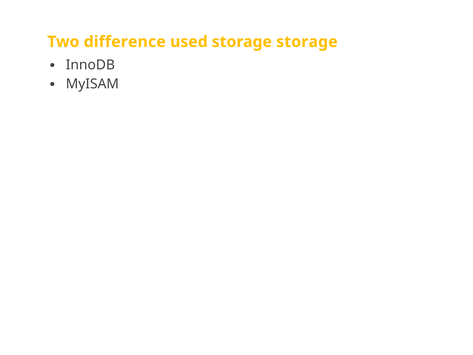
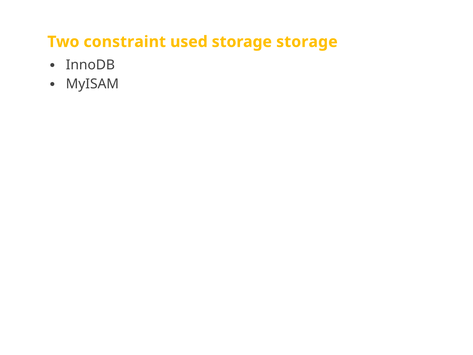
difference: difference -> constraint (125, 42)
